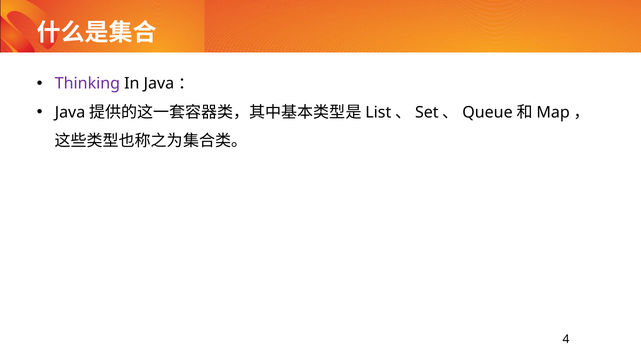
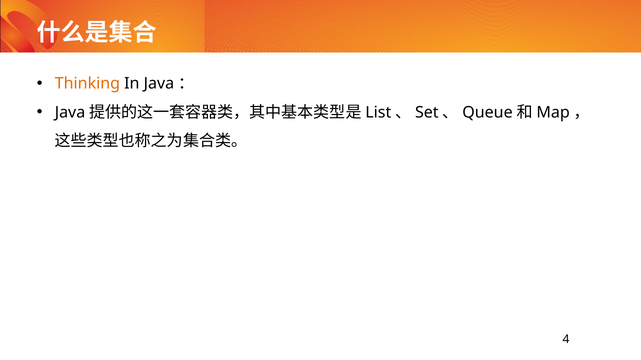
Thinking colour: purple -> orange (87, 84)
